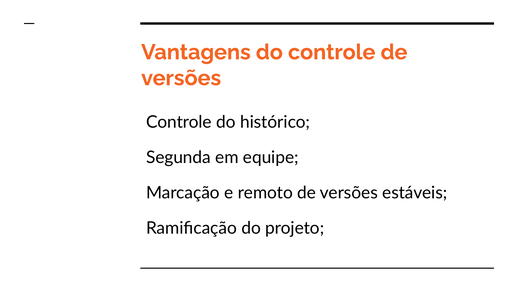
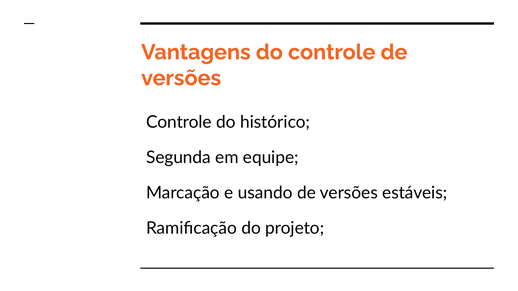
remoto: remoto -> usando (265, 193)
